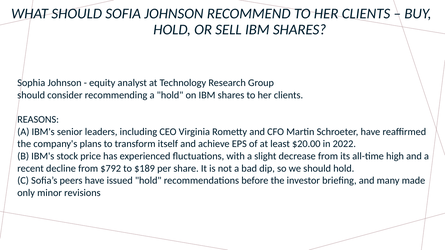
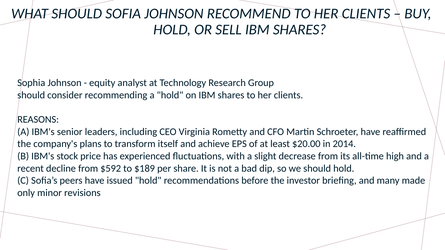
2022: 2022 -> 2014 (344, 144)
$792: $792 -> $592 (111, 169)
